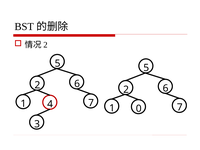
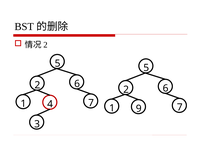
0: 0 -> 9 (139, 109)
